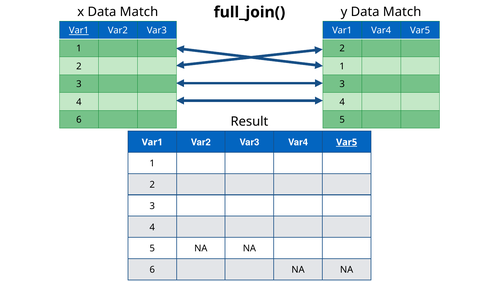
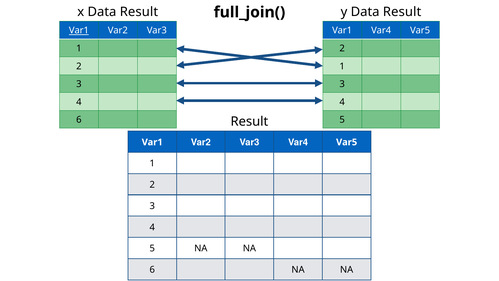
x Data Match: Match -> Result (139, 12)
y Data Match: Match -> Result (402, 12)
Var5 underline: present -> none (347, 142)
